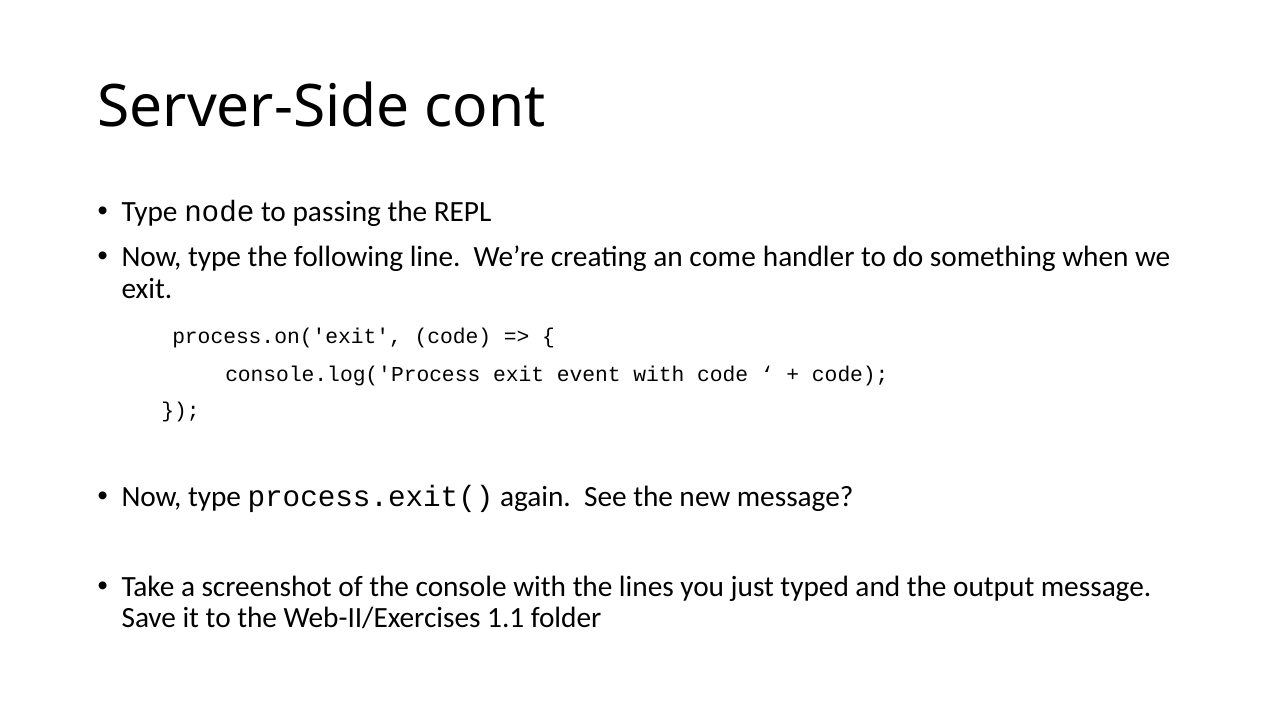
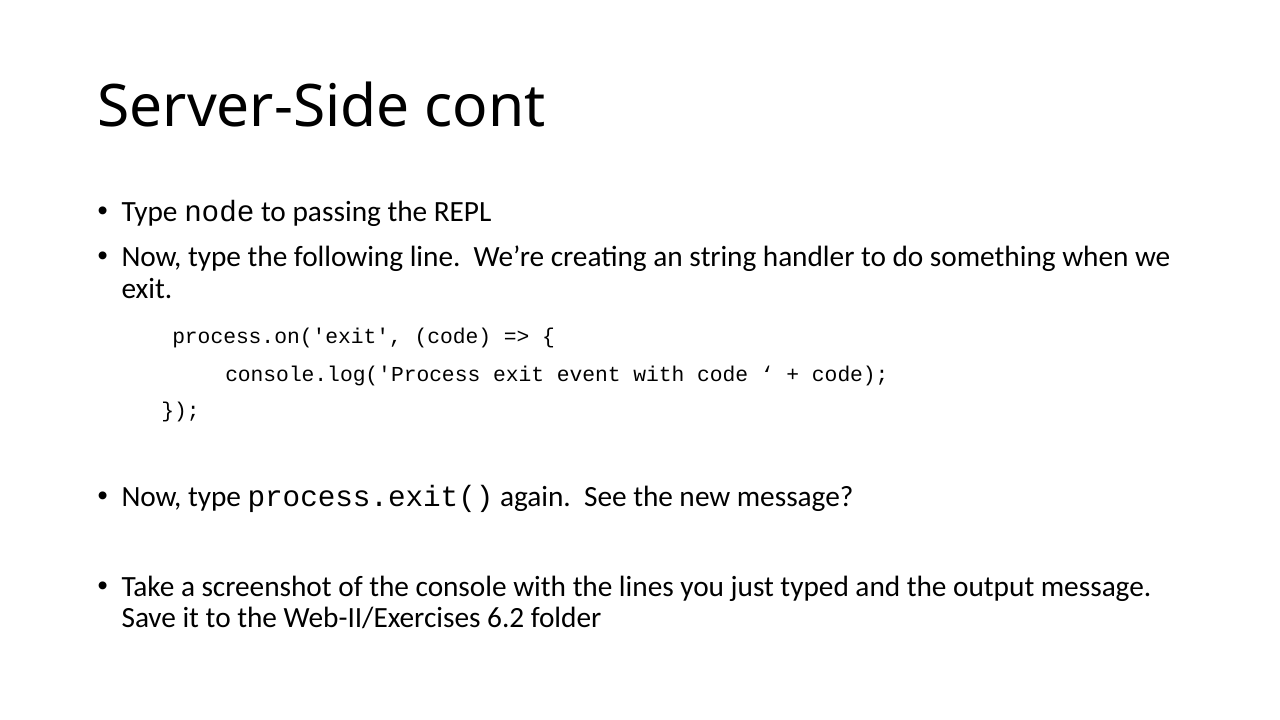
come: come -> string (723, 257)
1.1: 1.1 -> 6.2 (506, 618)
